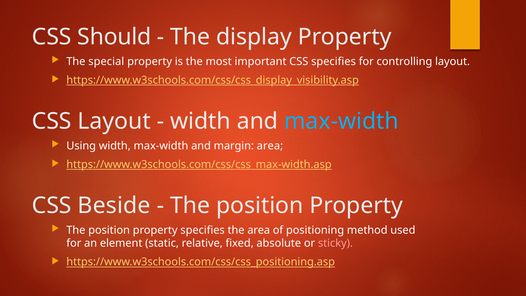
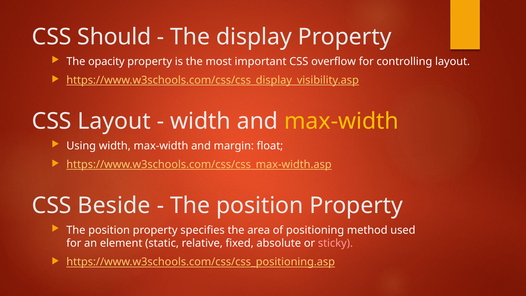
special: special -> opacity (106, 61)
CSS specifies: specifies -> overflow (334, 61)
max-width colour: light blue -> yellow (341, 121)
margin area: area -> float (270, 146)
